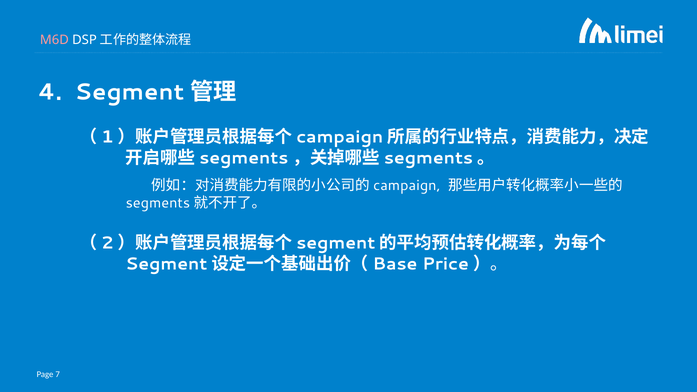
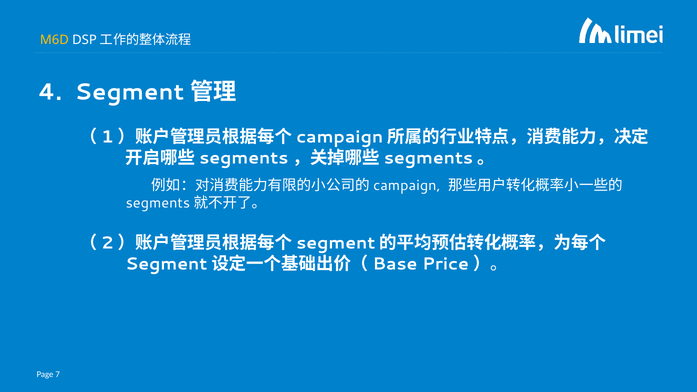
M6D colour: pink -> yellow (54, 40)
